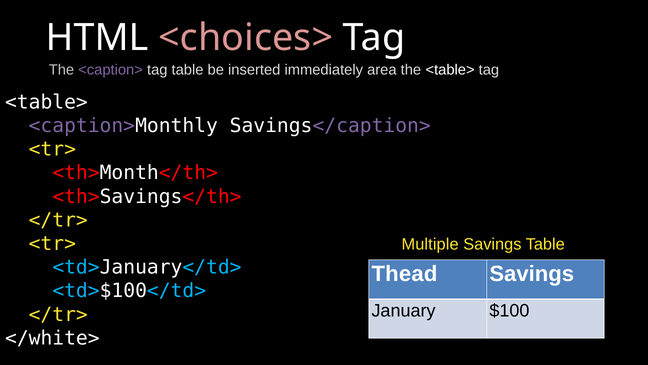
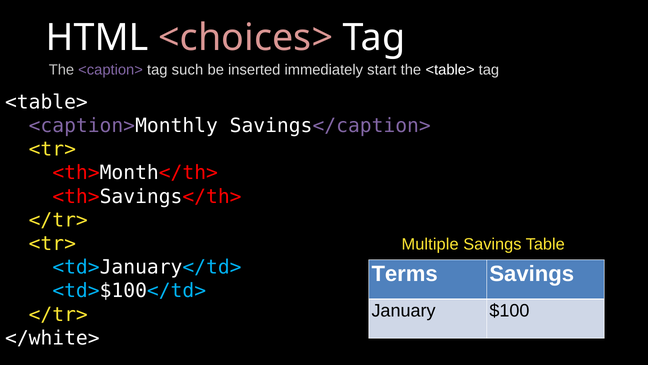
tag table: table -> such (187, 70)
area: area -> start (382, 70)
Thead: Thead -> Terms (405, 274)
